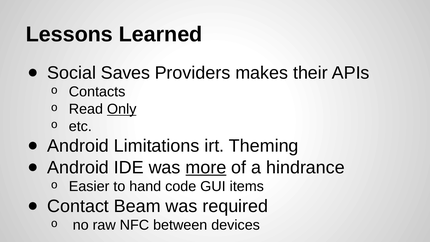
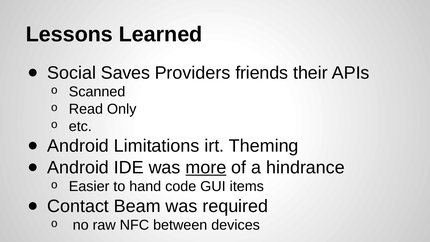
makes: makes -> friends (262, 73)
Contacts: Contacts -> Scanned (97, 92)
Only underline: present -> none (122, 109)
